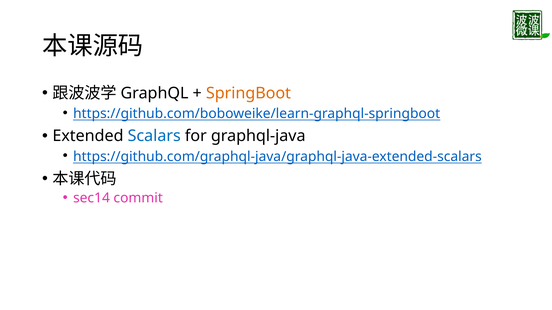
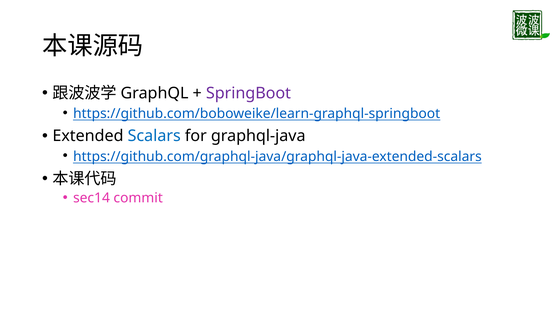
SpringBoot colour: orange -> purple (248, 93)
